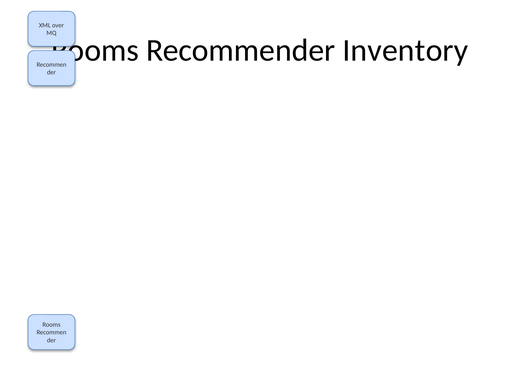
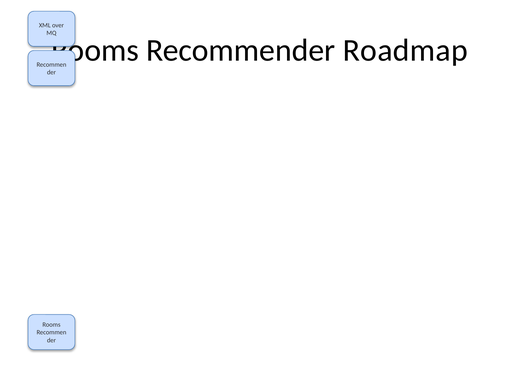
Inventory: Inventory -> Roadmap (405, 50)
